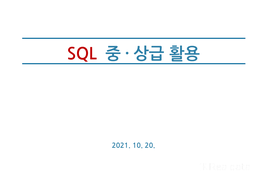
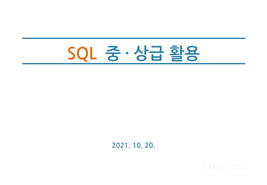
SQL colour: red -> orange (82, 54)
